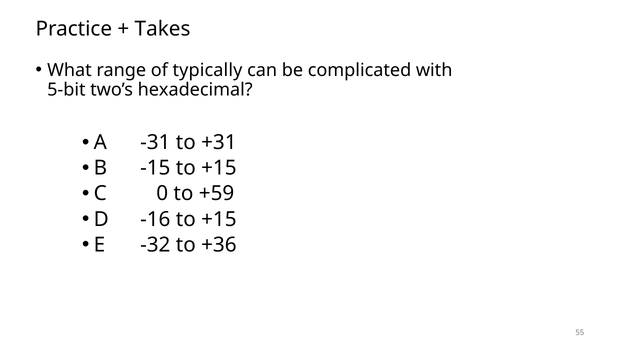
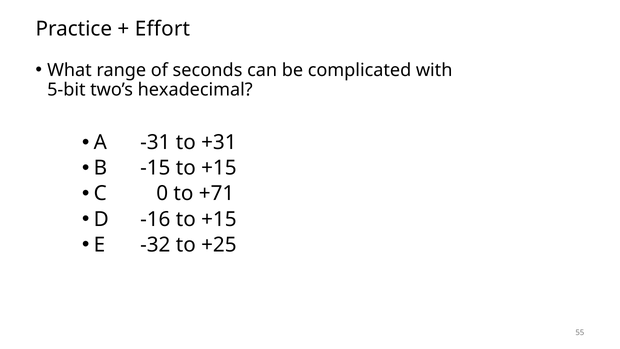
Takes: Takes -> Effort (162, 29)
typically: typically -> seconds (208, 70)
+59: +59 -> +71 (217, 193)
+36: +36 -> +25 (219, 245)
